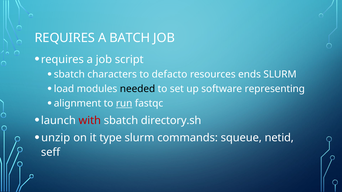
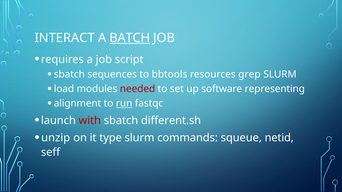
REQUIRES: REQUIRES -> INTERACT (65, 38)
BATCH underline: none -> present (130, 38)
characters: characters -> sequences (112, 75)
defacto: defacto -> bbtools (169, 75)
ends: ends -> grep (249, 75)
needed colour: black -> red (137, 89)
directory.sh: directory.sh -> different.sh (171, 121)
